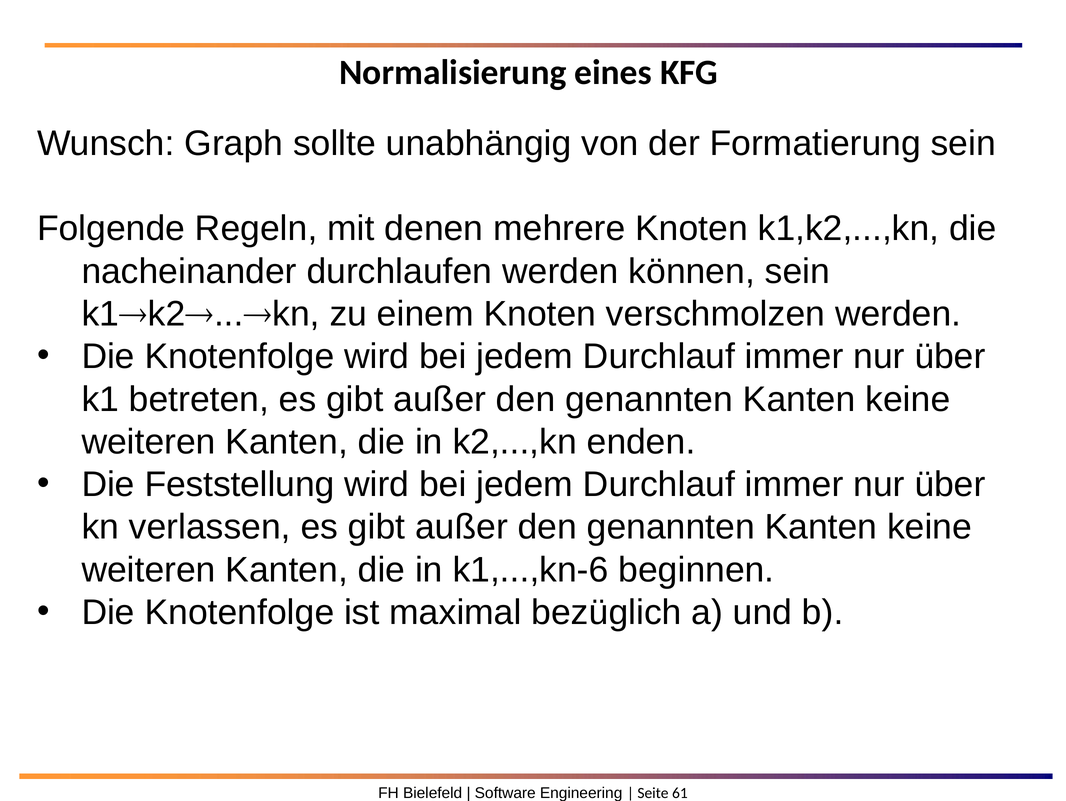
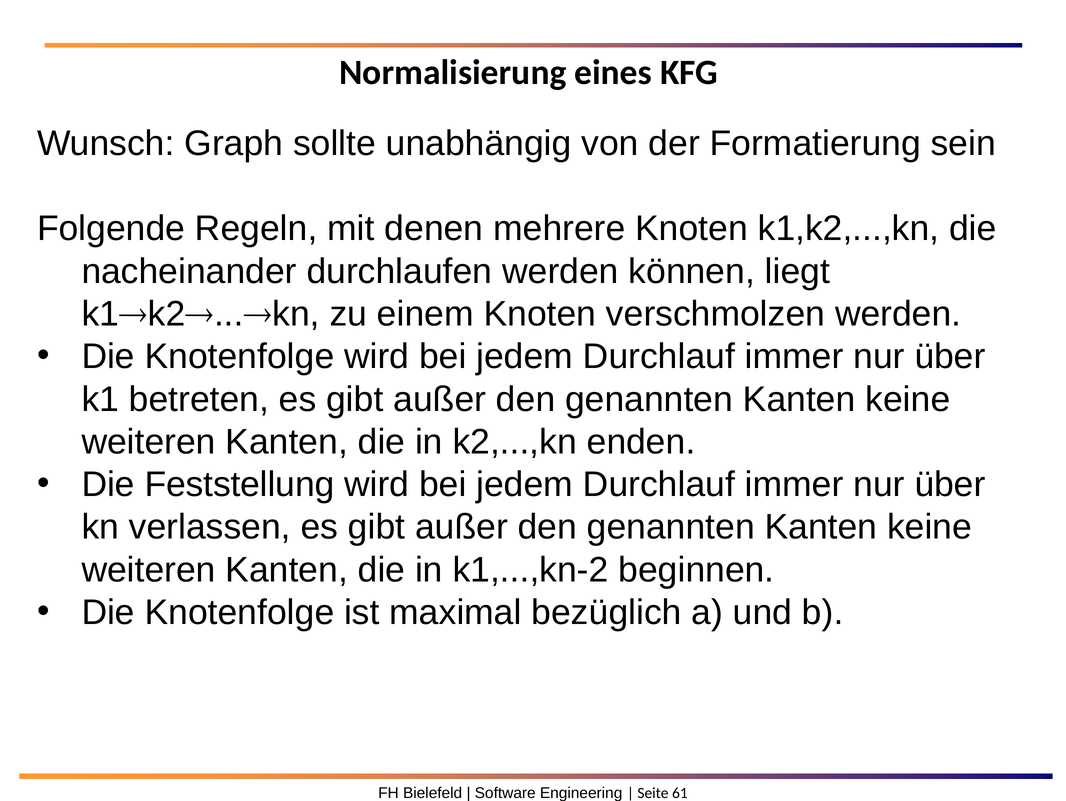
können sein: sein -> liegt (797, 271)
k1,...,kn-6: k1,...,kn-6 -> k1,...,kn-2 (531, 570)
